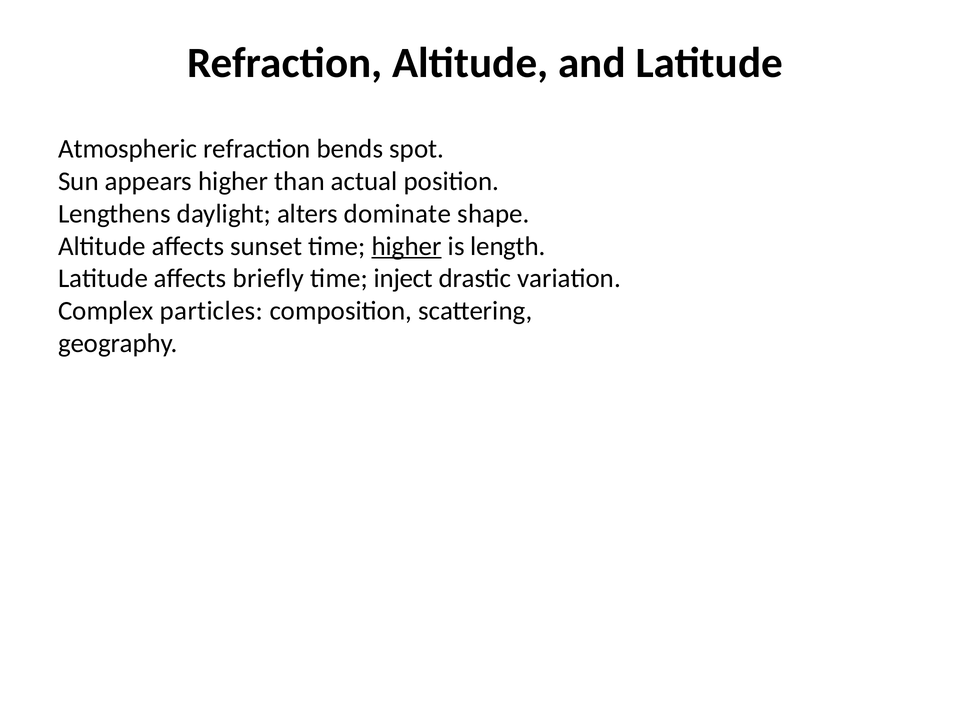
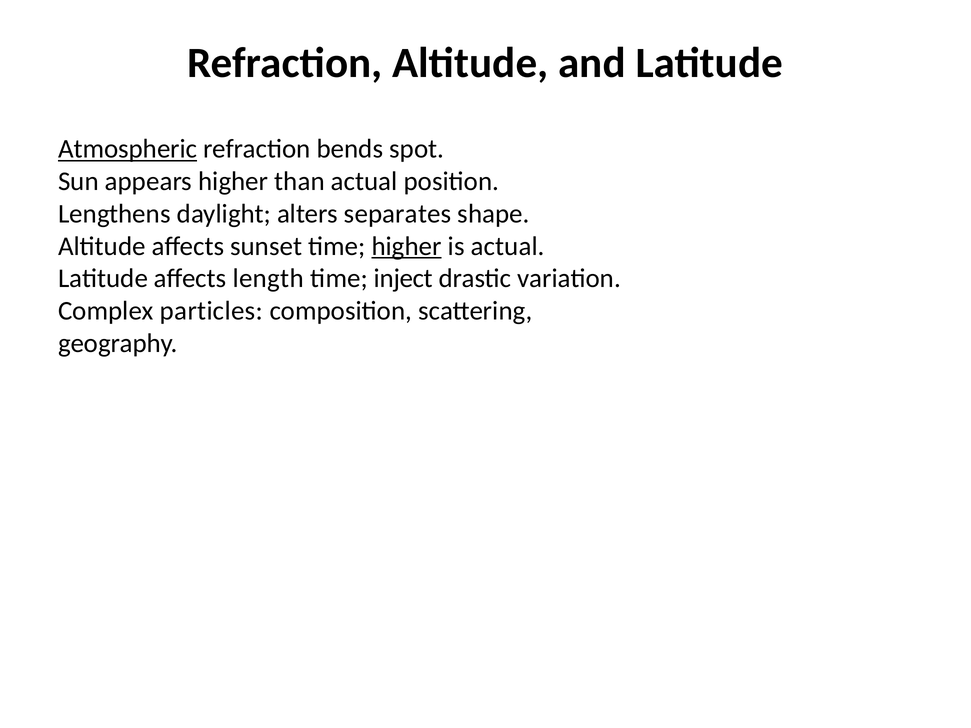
Atmospheric underline: none -> present (128, 149)
dominate: dominate -> separates (398, 214)
is length: length -> actual (508, 246)
briefly: briefly -> length (268, 279)
